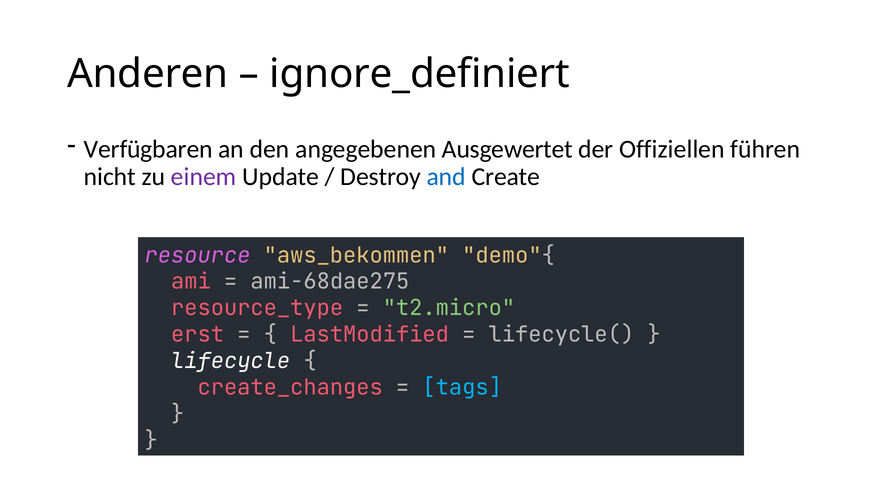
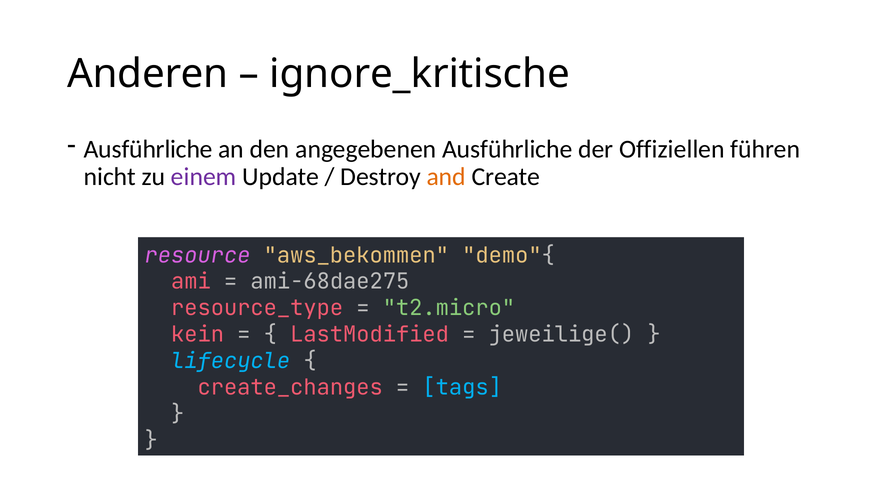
ignore_definiert: ignore_definiert -> ignore_kritische (420, 74)
Verfügbaren: Verfügbaren -> Ausführliche (148, 149)
angegebenen Ausgewertet: Ausgewertet -> Ausführliche (507, 149)
and colour: blue -> orange (446, 177)
erst: erst -> kein (198, 335)
lifecycle(: lifecycle( -> jeweilige( (561, 335)
lifecycle colour: white -> light blue (231, 361)
